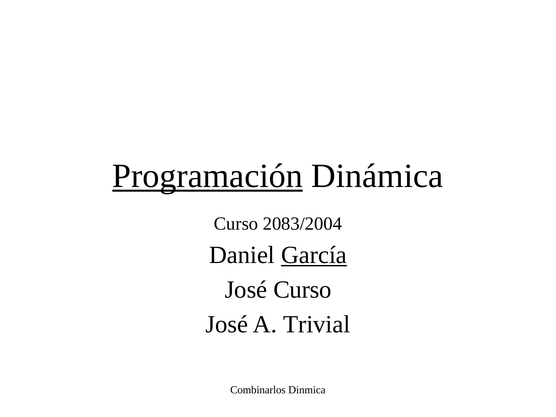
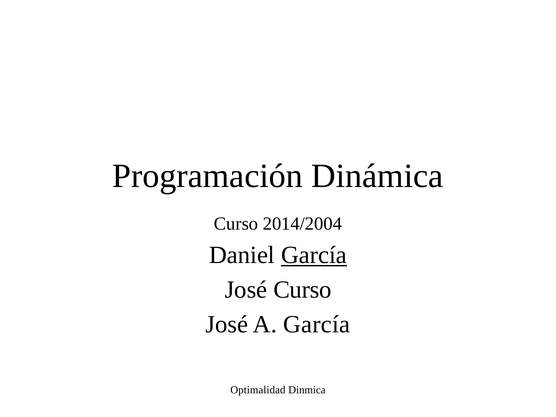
Programación underline: present -> none (208, 176)
2083/2004: 2083/2004 -> 2014/2004 (302, 224)
A Trivial: Trivial -> García (317, 324)
Combinarlos: Combinarlos -> Optimalidad (258, 390)
